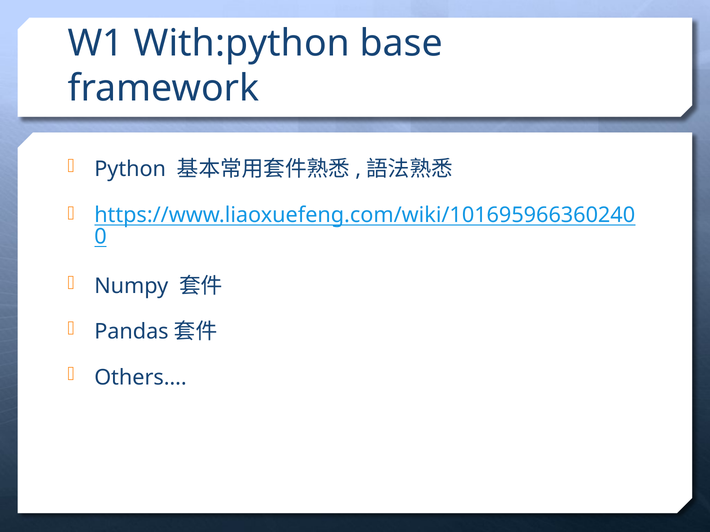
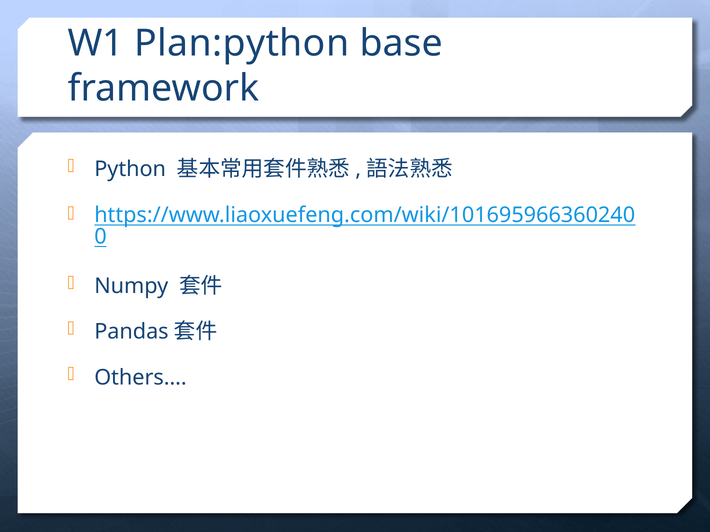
With:python: With:python -> Plan:python (242, 43)
